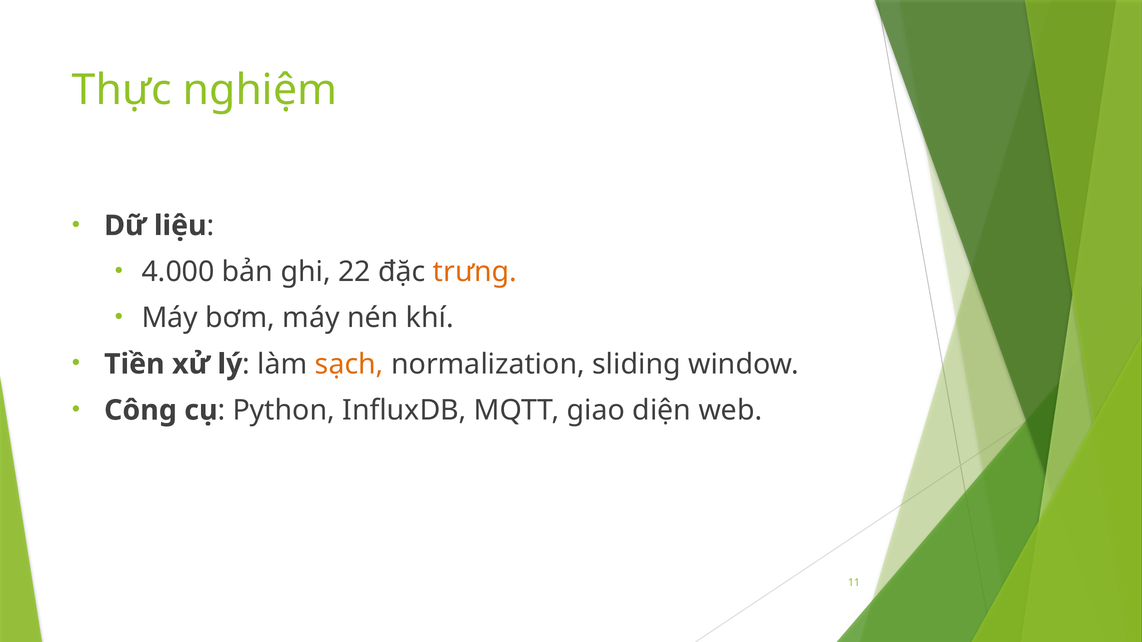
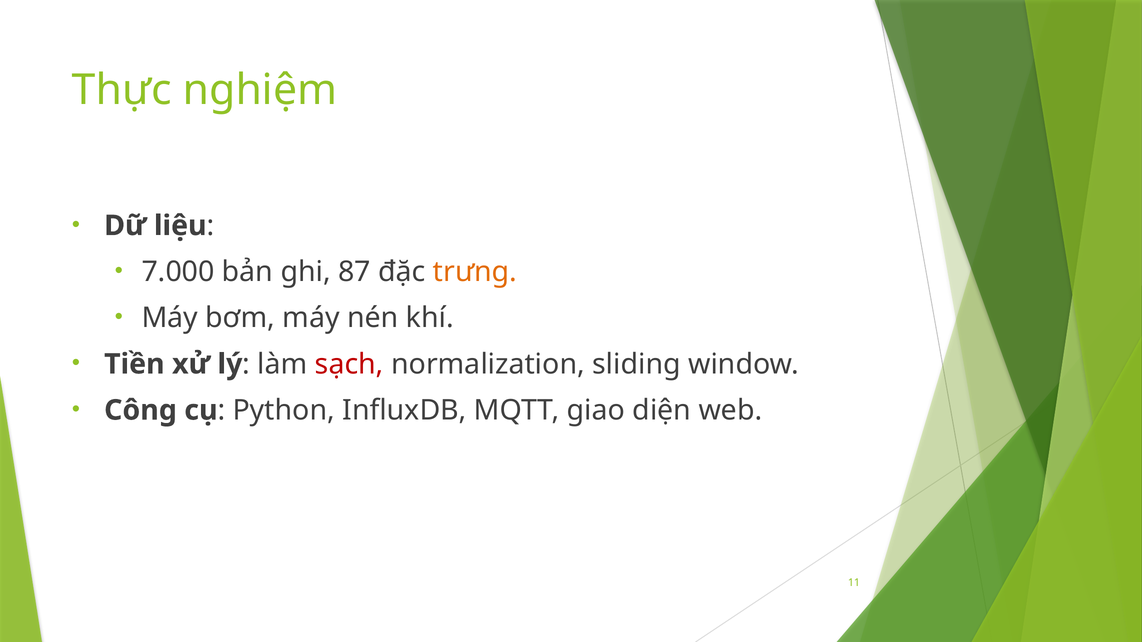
4.000: 4.000 -> 7.000 (178, 272)
22: 22 -> 87 (354, 272)
sạch colour: orange -> red (349, 364)
